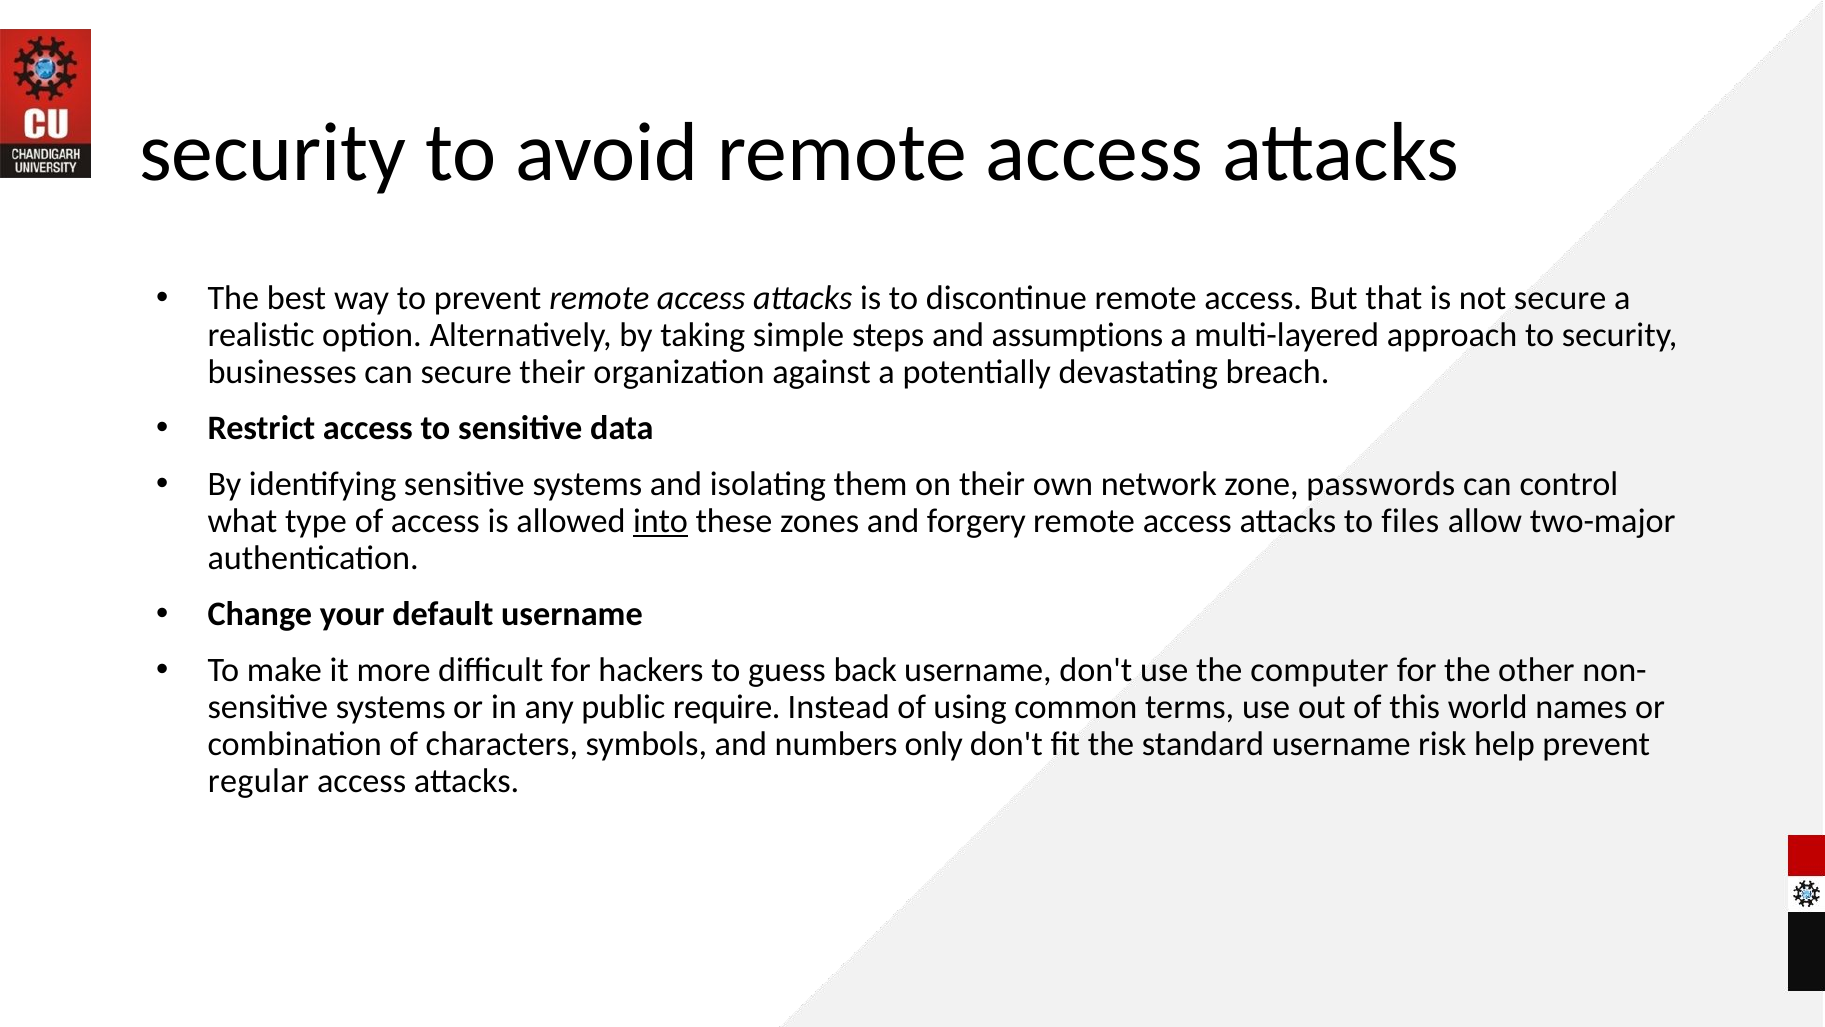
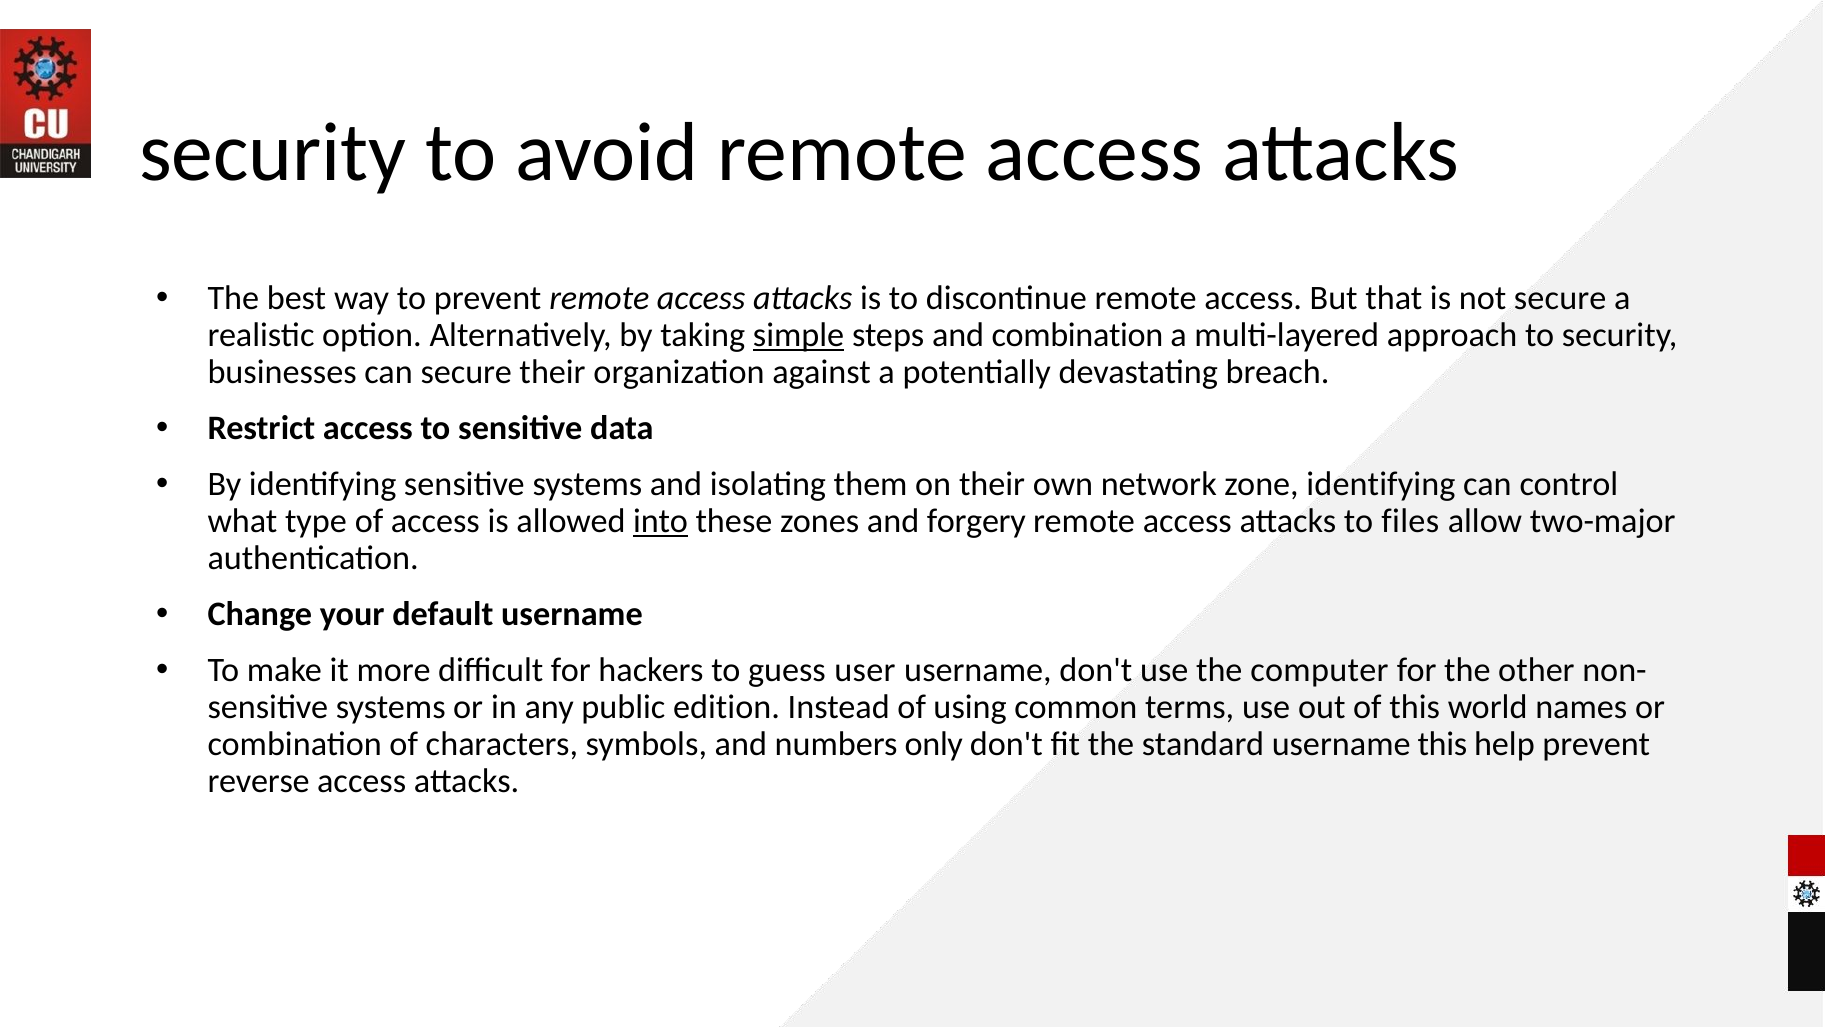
simple underline: none -> present (799, 335)
and assumptions: assumptions -> combination (1078, 335)
zone passwords: passwords -> identifying (1381, 484)
back: back -> user (865, 670)
require: require -> edition (727, 707)
username risk: risk -> this (1442, 744)
regular: regular -> reverse (259, 781)
